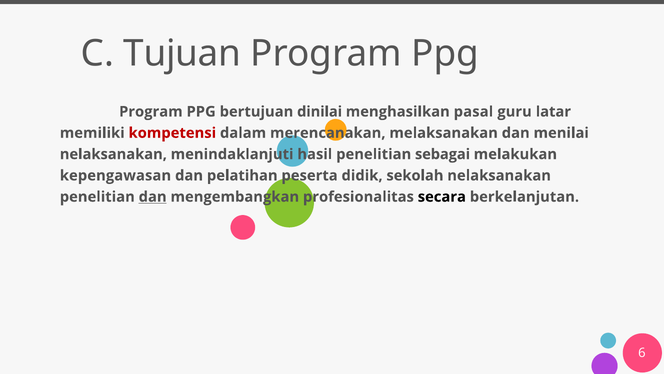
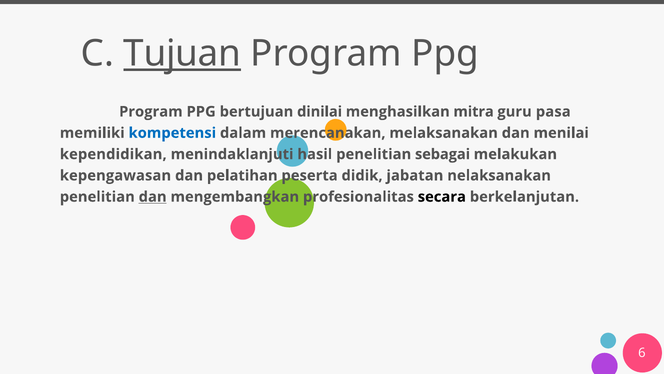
Tujuan underline: none -> present (182, 54)
pasal: pasal -> mitra (474, 112)
latar: latar -> pasa (553, 112)
kompetensi colour: red -> blue (172, 133)
nelaksanakan: nelaksanakan -> kependidikan (113, 154)
sekolah: sekolah -> jabatan (415, 175)
